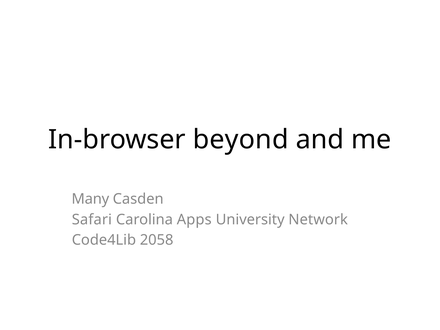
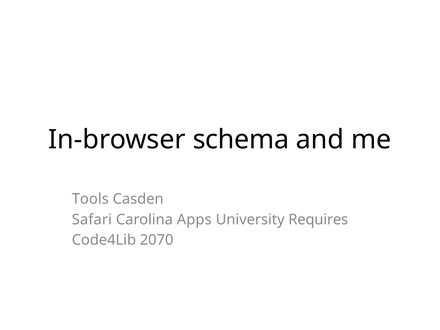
beyond: beyond -> schema (241, 140)
Many: Many -> Tools (90, 199)
Network: Network -> Requires (318, 220)
2058: 2058 -> 2070 (157, 240)
